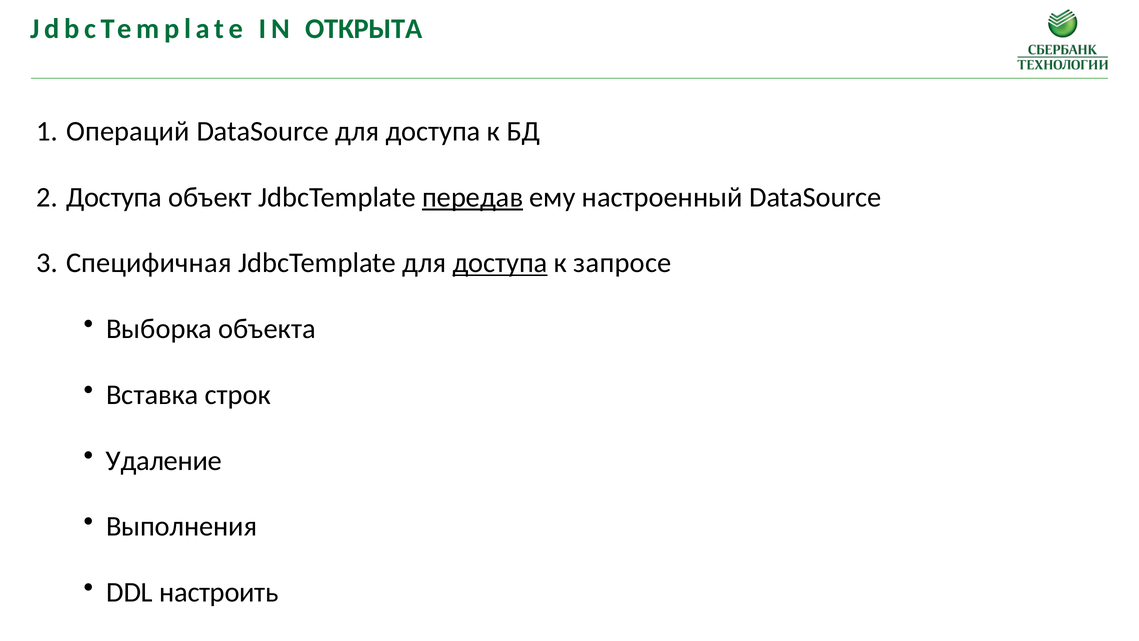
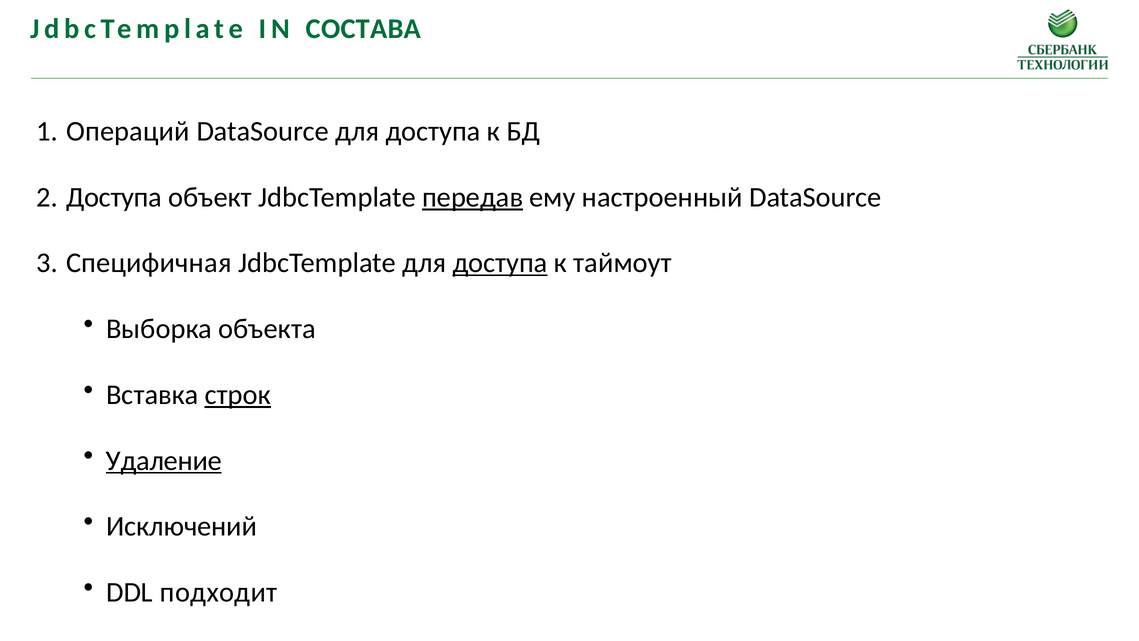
ОТКРЫТА: ОТКРЫТА -> СОСТАВА (364, 29)
запросе: запросе -> таймоут (623, 263)
строк underline: none -> present (238, 395)
Удаление underline: none -> present (164, 460)
Выполнения: Выполнения -> Исключений (182, 526)
настроить: настроить -> подходит (219, 592)
